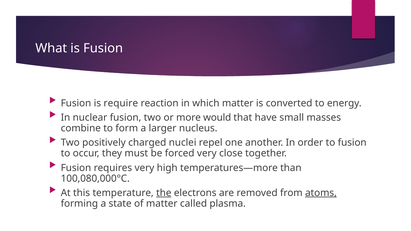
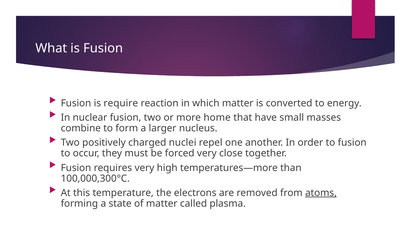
would: would -> home (217, 118)
100,080,000°C: 100,080,000°C -> 100,000,300°C (95, 179)
the underline: present -> none (164, 193)
